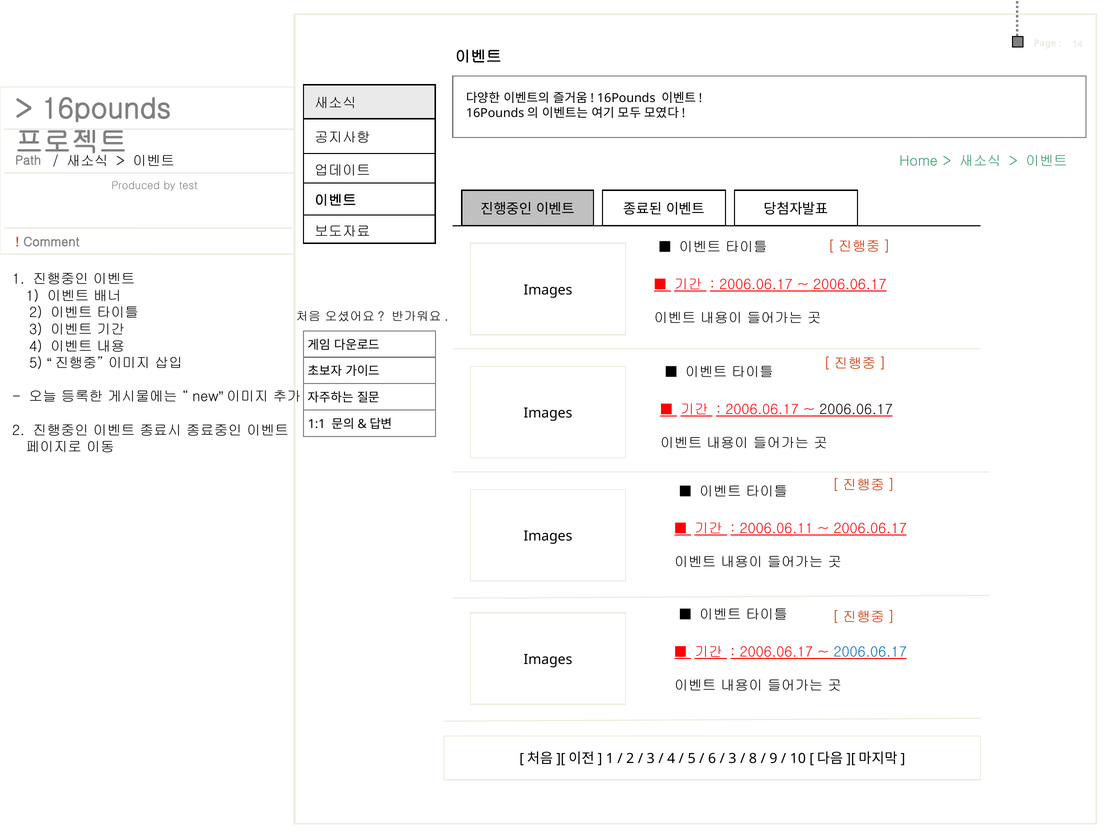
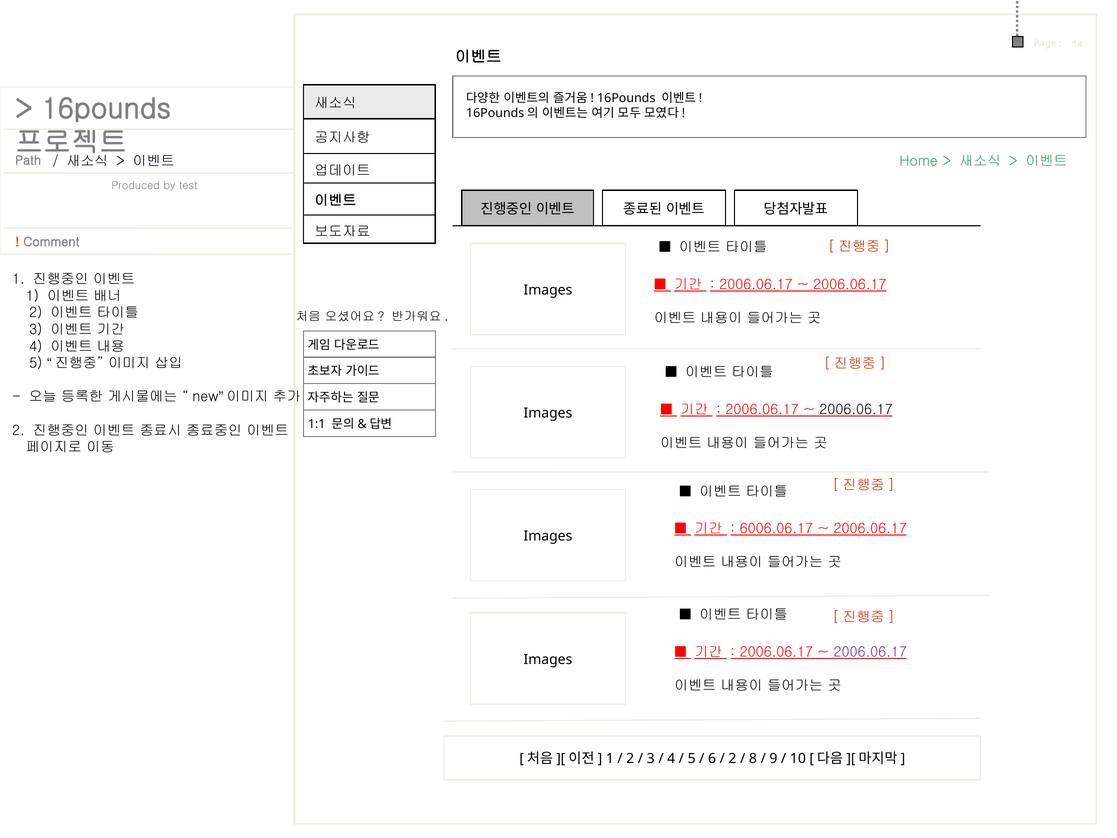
2006.06.11: 2006.06.11 -> 6006.06.17 (776, 529)
2006.06.17 colour: blue -> purple (870, 652)
3: 3 -> 2 (732, 759)
